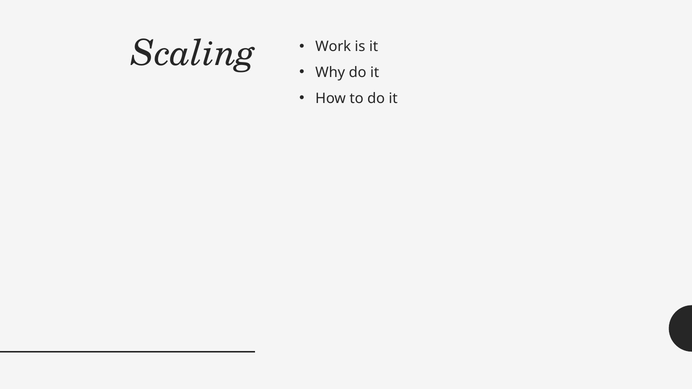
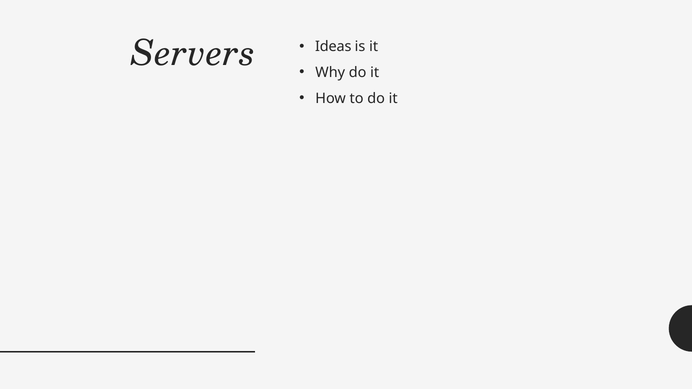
Scaling: Scaling -> Servers (193, 54)
Work: Work -> Ideas (333, 47)
